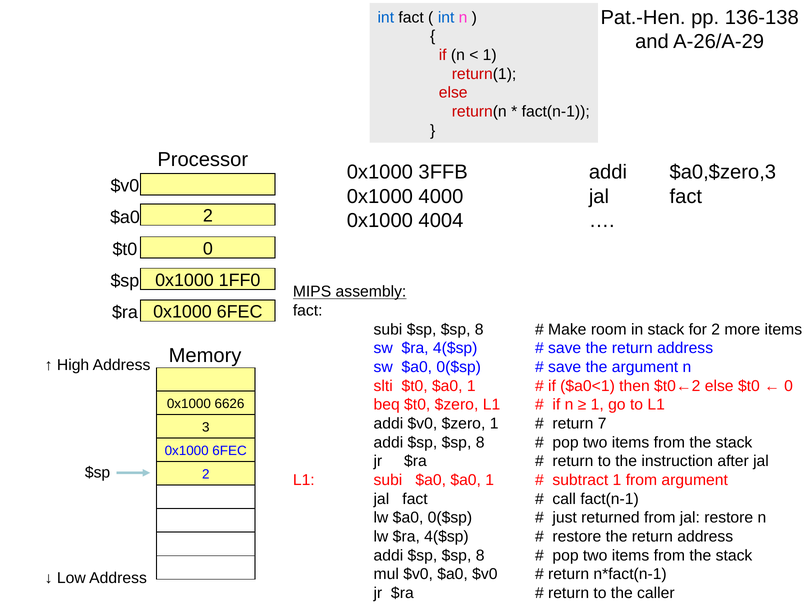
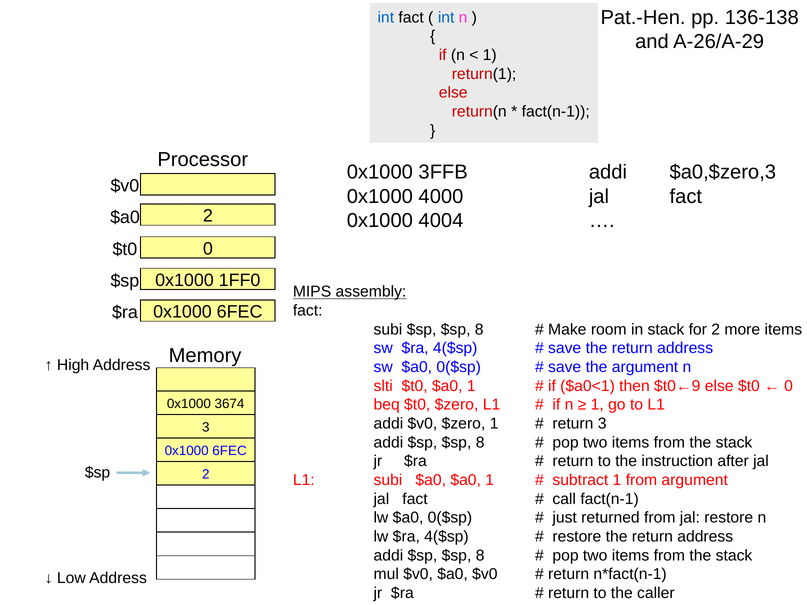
$t0←2: $t0←2 -> $t0←9 (677, 386)
6626: 6626 -> 3674 (229, 404)
return 7: 7 -> 3 (602, 424)
